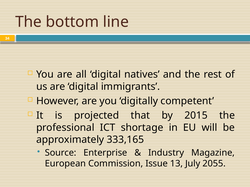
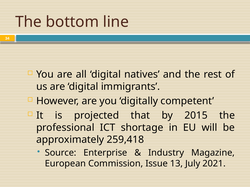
333,165: 333,165 -> 259,418 (125, 140)
2055: 2055 -> 2021 (214, 164)
